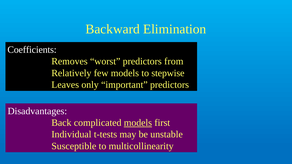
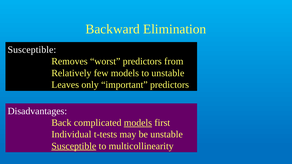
Coefficients: Coefficients -> Susceptible (32, 50)
to stepwise: stepwise -> unstable (168, 73)
Susceptible underline: none -> present (74, 146)
